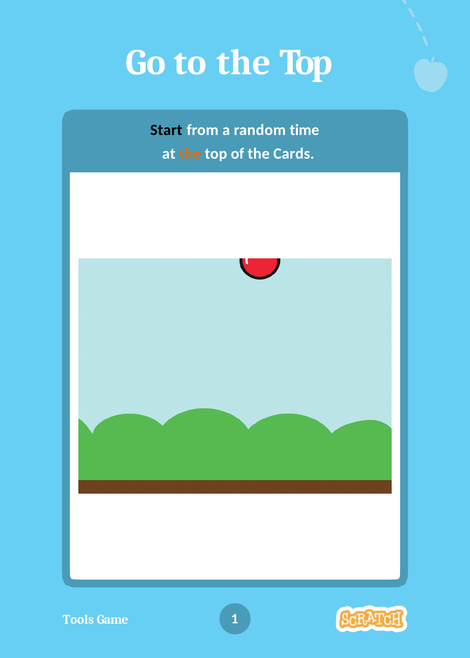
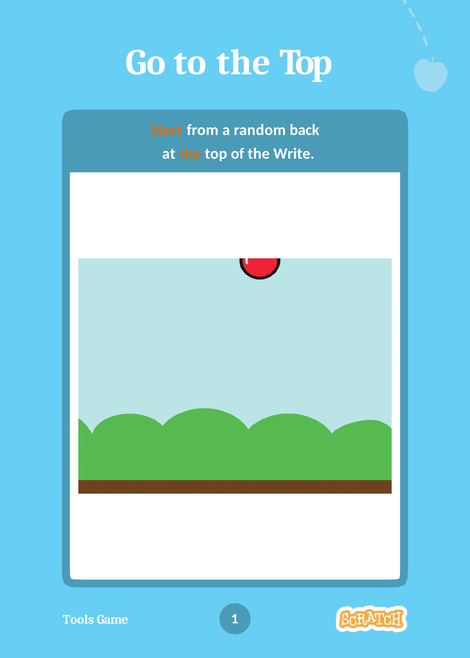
Start colour: black -> orange (166, 130)
time: time -> back (304, 130)
Cards: Cards -> Write (294, 154)
